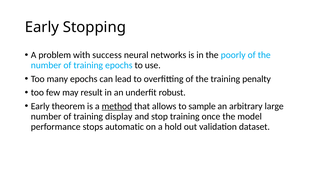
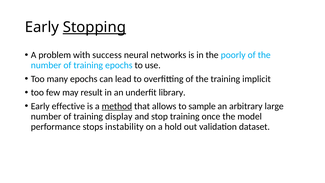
Stopping underline: none -> present (94, 27)
penalty: penalty -> implicit (257, 79)
robust: robust -> library (172, 92)
theorem: theorem -> effective (68, 106)
automatic: automatic -> instability (124, 127)
